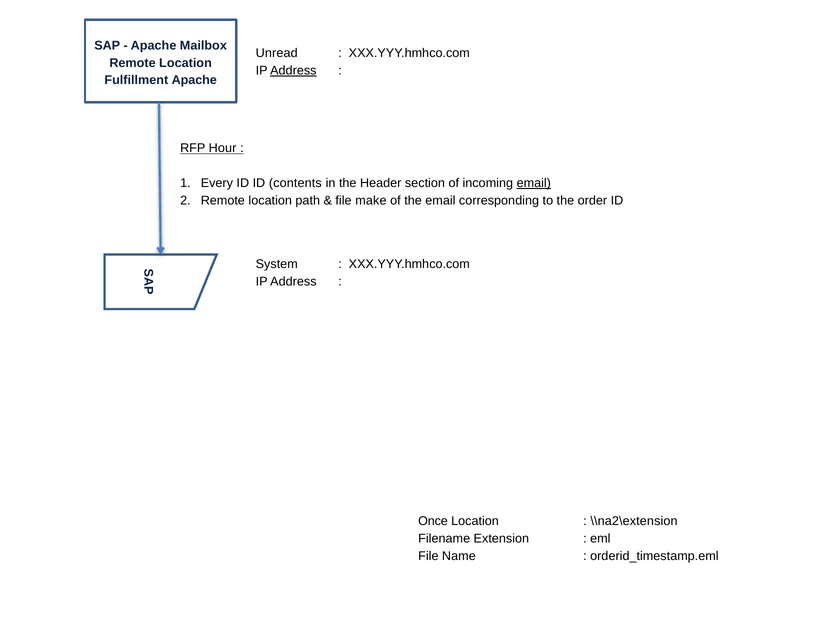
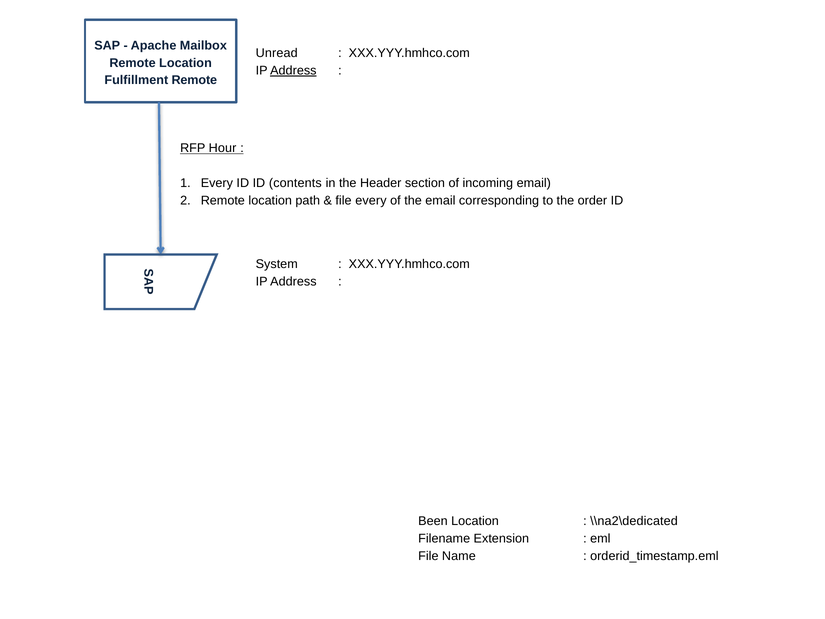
Fulfillment Apache: Apache -> Remote (194, 80)
email underline: present -> none (534, 183)
file make: make -> every (371, 200)
Once: Once -> Been (433, 521)
\\na2\extension: \\na2\extension -> \\na2\dedicated (634, 521)
